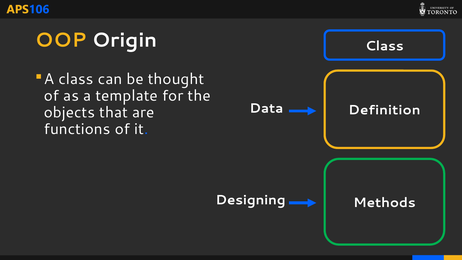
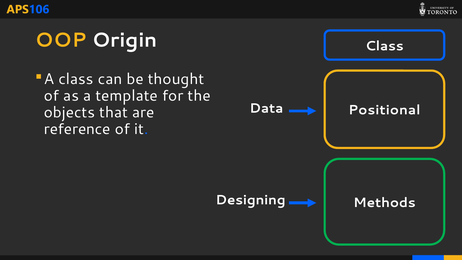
Definition: Definition -> Positional (384, 110)
functions: functions -> reference (77, 129)
